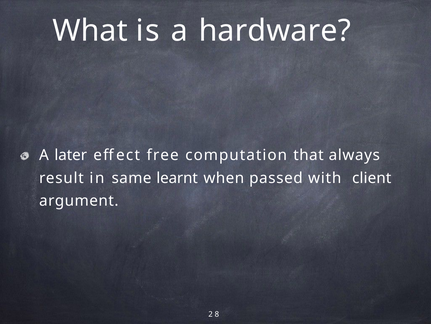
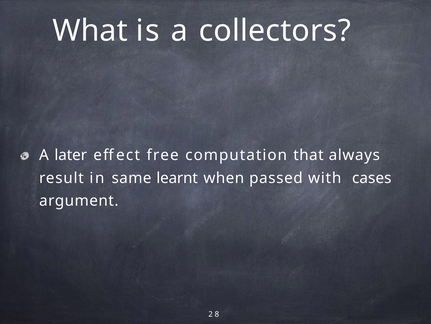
hardware: hardware -> collectors (275, 31)
client: client -> cases (372, 178)
